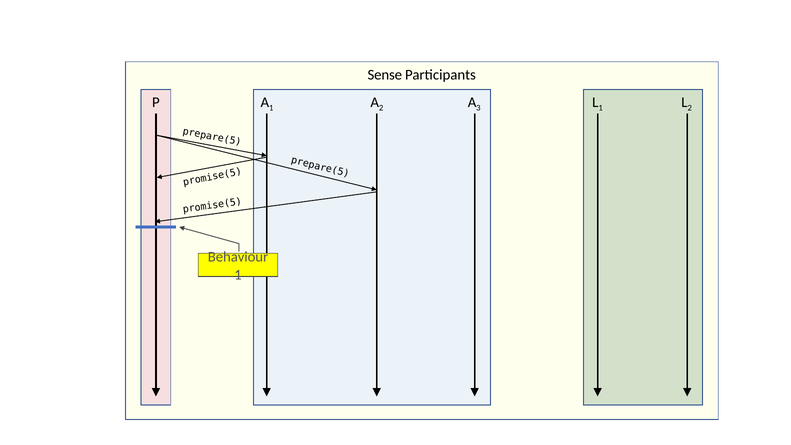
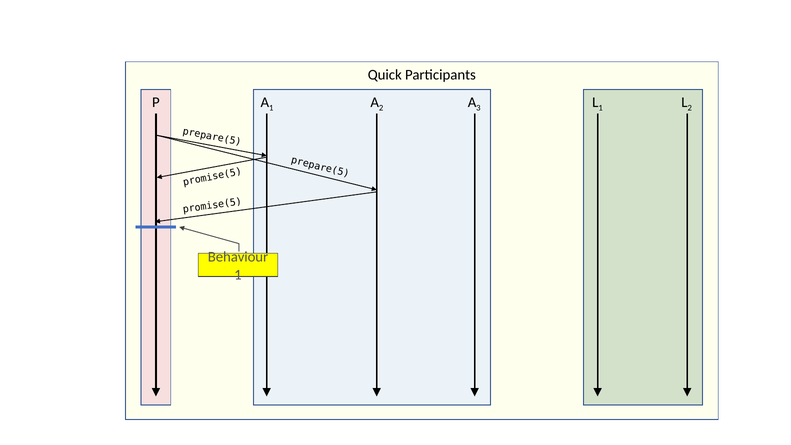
Sense: Sense -> Quick (385, 75)
